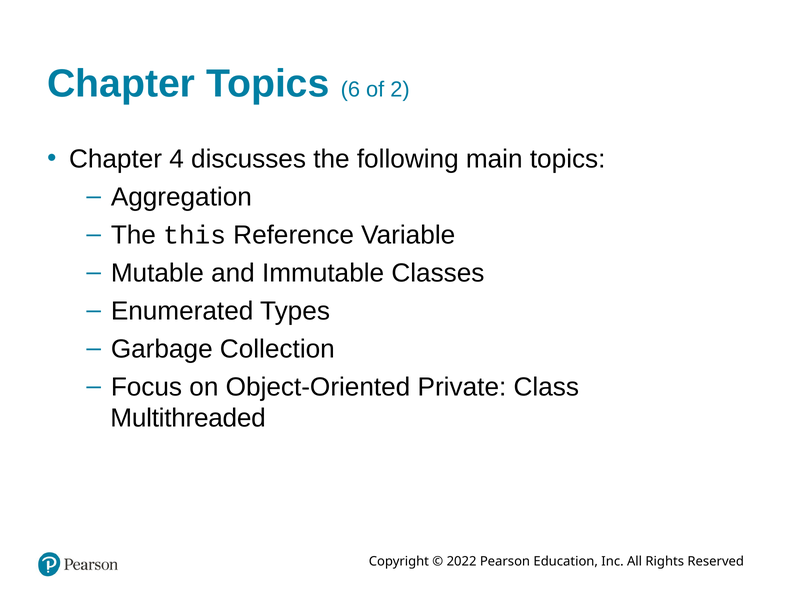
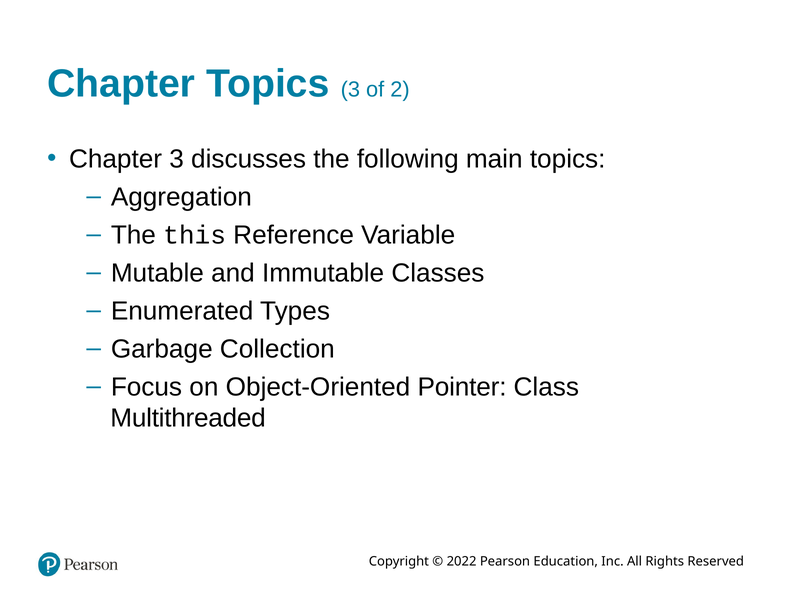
Topics 6: 6 -> 3 (350, 90)
Chapter 4: 4 -> 3 (177, 159)
Private: Private -> Pointer (462, 387)
